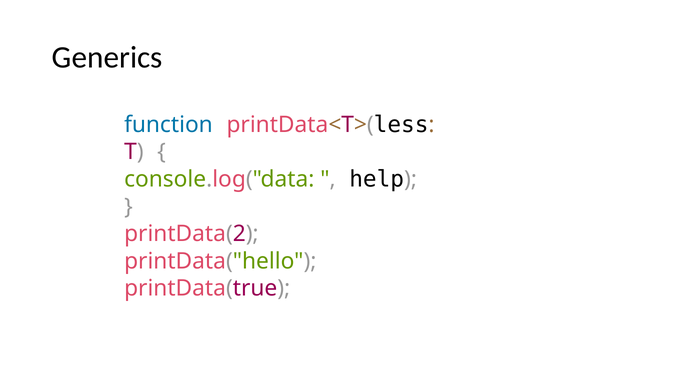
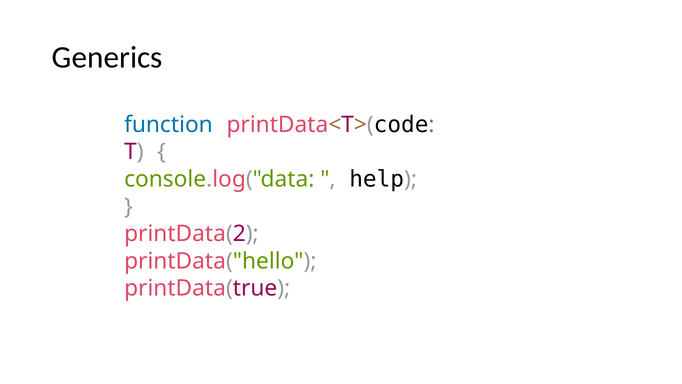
less: less -> code (401, 124)
